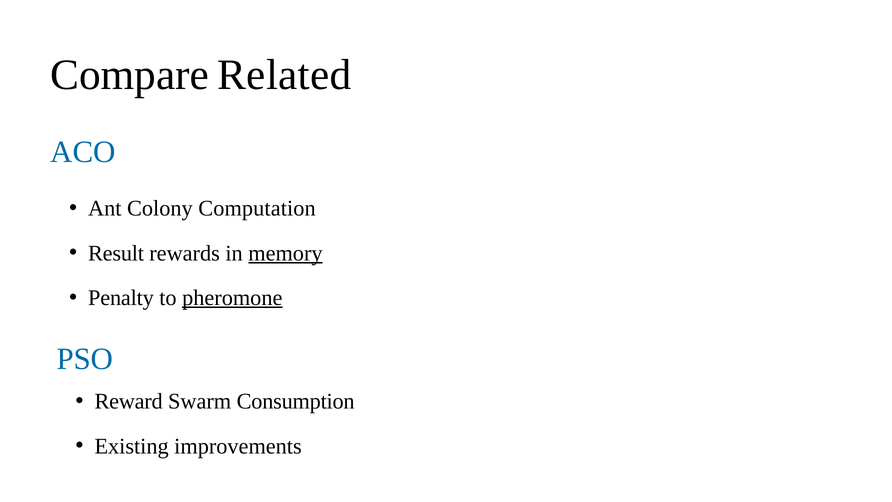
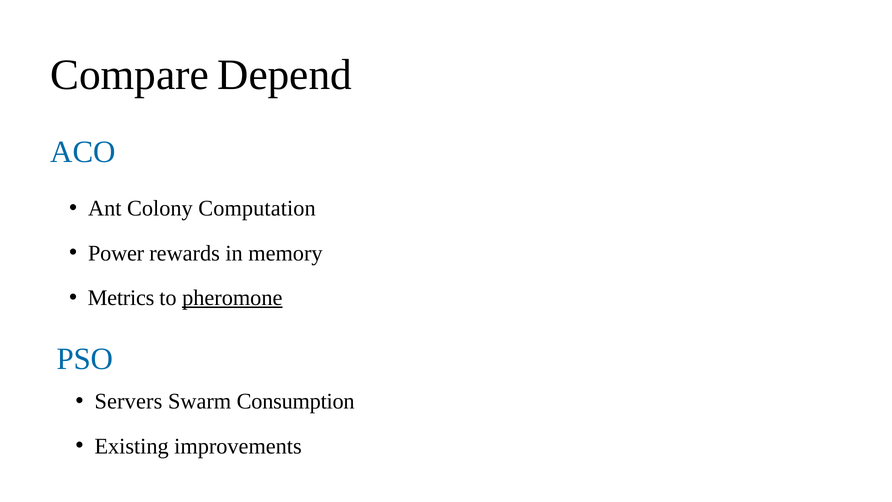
Related: Related -> Depend (285, 75)
Result: Result -> Power (116, 253)
memory underline: present -> none (285, 253)
Penalty: Penalty -> Metrics (121, 298)
Reward: Reward -> Servers (128, 401)
